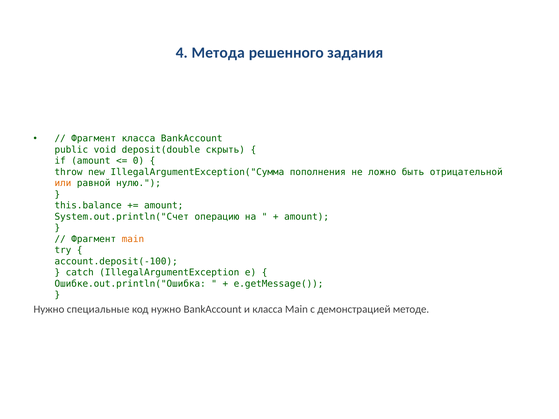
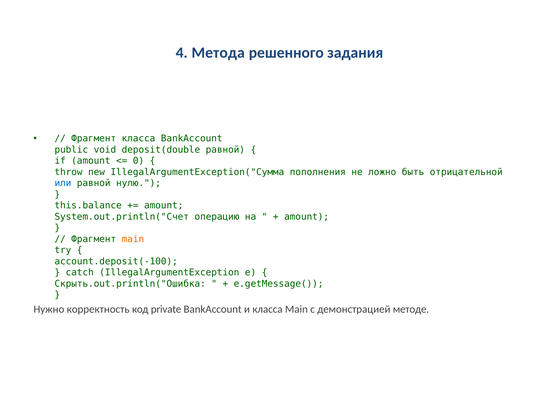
deposit(double скрыть: скрыть -> равной (225, 150)
или colour: orange -> blue (63, 183)
Ошибке.out.println("Ошибка: Ошибке.out.println("Ошибка -> Скрыть.out.println("Ошибка (130, 284)
специальные: специальные -> корректность (98, 309)
код нужно: нужно -> private (166, 309)
